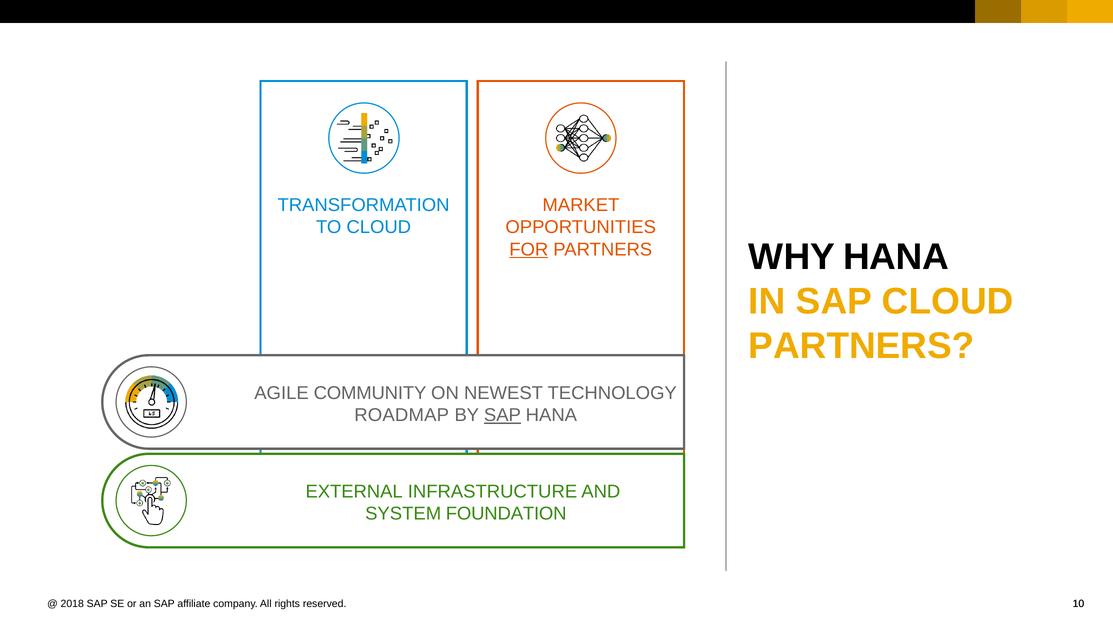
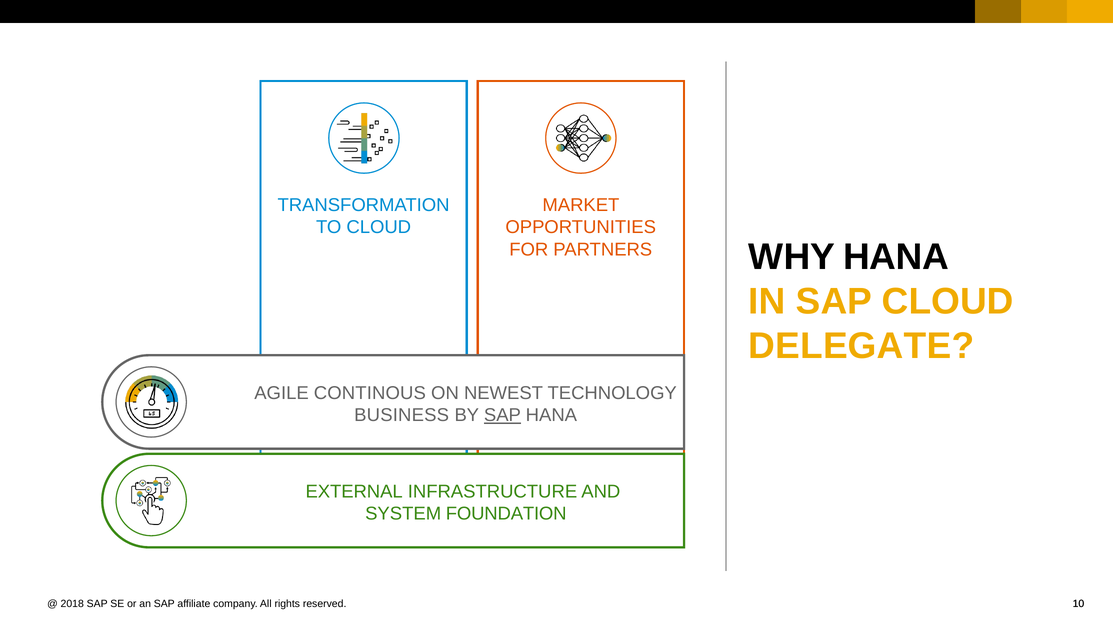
FOR underline: present -> none (529, 250)
PARTNERS: PARTNERS -> DELEGATE (861, 346)
COMMUNITY: COMMUNITY -> CONTINOUS (370, 393)
ROADMAP: ROADMAP -> BUSINESS (402, 415)
